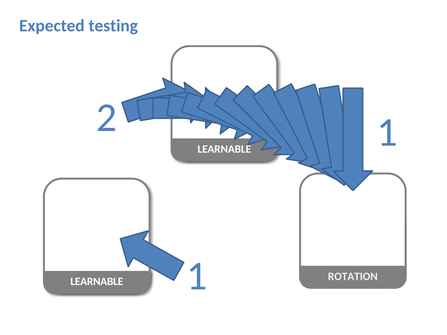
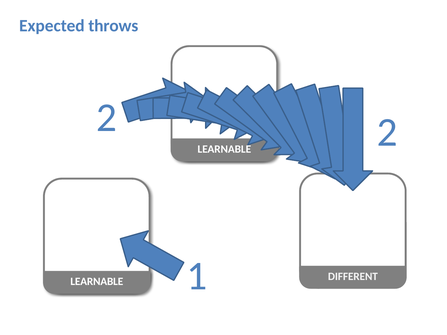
testing: testing -> throws (113, 26)
2 1: 1 -> 2 (387, 133)
ROTATION: ROTATION -> DIFFERENT (353, 277)
